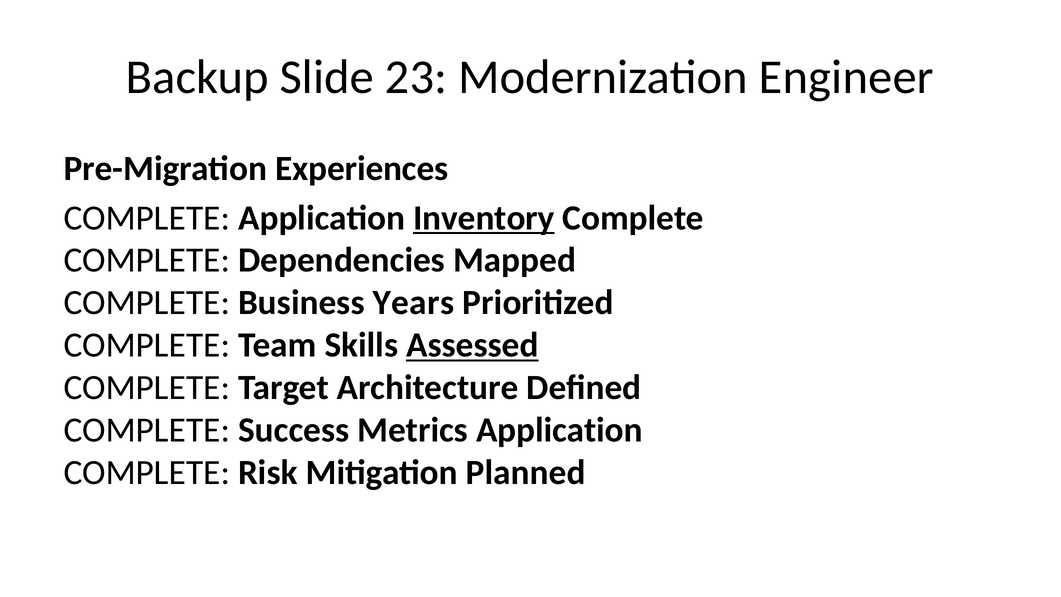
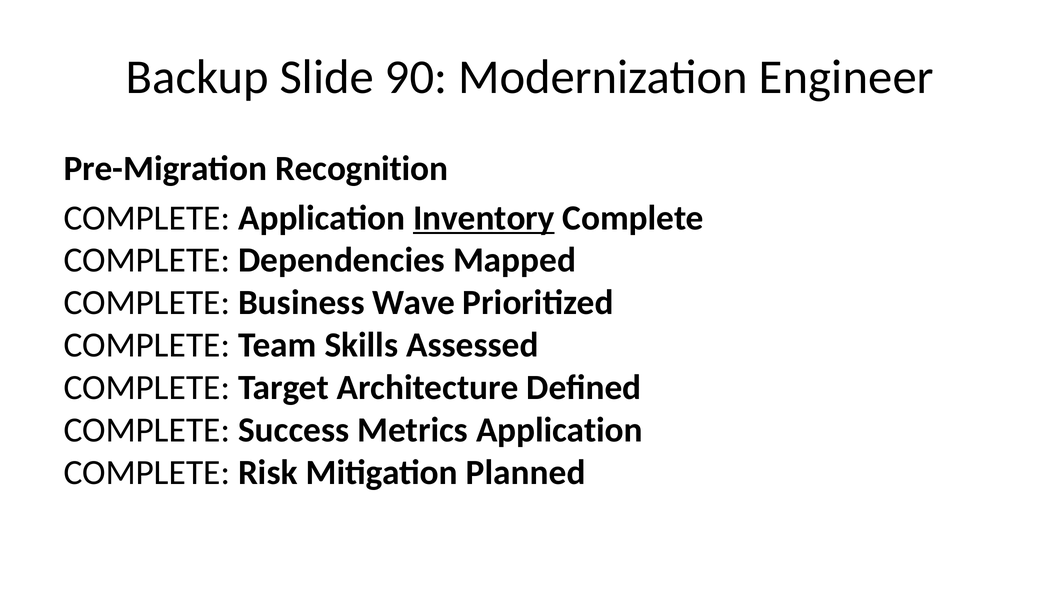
23: 23 -> 90 (416, 77)
Experiences: Experiences -> Recognition (362, 168)
Years: Years -> Wave (414, 303)
Assessed underline: present -> none (472, 345)
